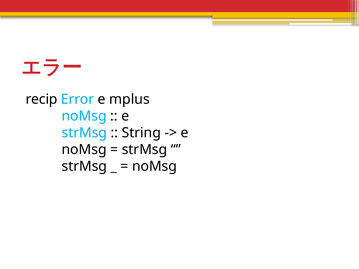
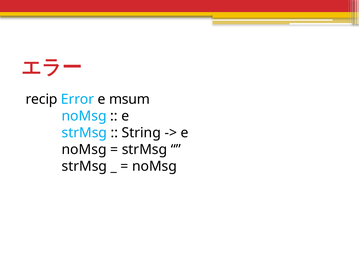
mplus: mplus -> msum (130, 99)
